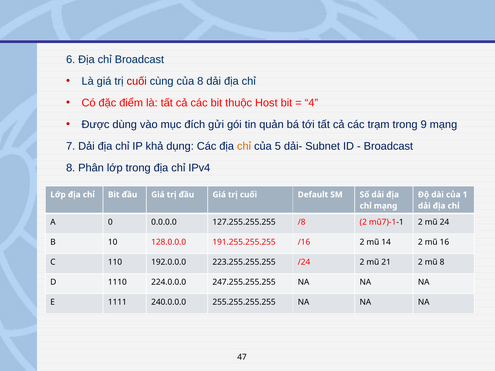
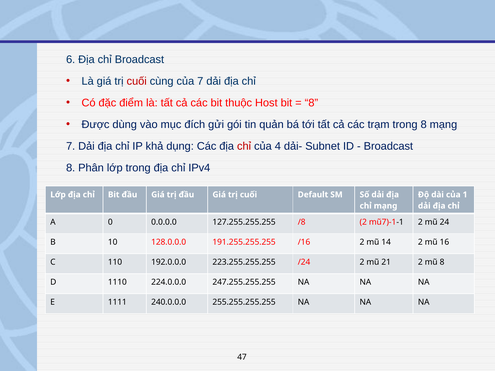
của 8: 8 -> 7 (200, 81)
4: 4 -> 8 (311, 103)
trong 9: 9 -> 8 (424, 125)
chỉ colour: orange -> red (244, 146)
của 5: 5 -> 4 (278, 146)
